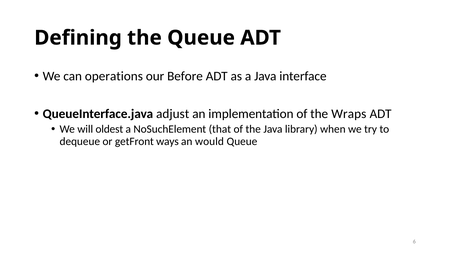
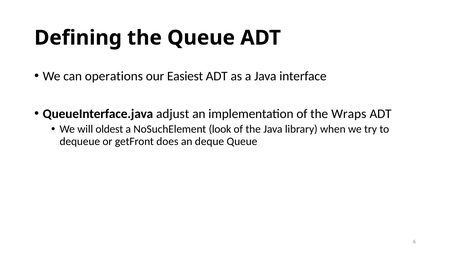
Before: Before -> Easiest (185, 76)
that: that -> look (220, 129)
ways: ways -> does (167, 141)
would: would -> deque (209, 141)
